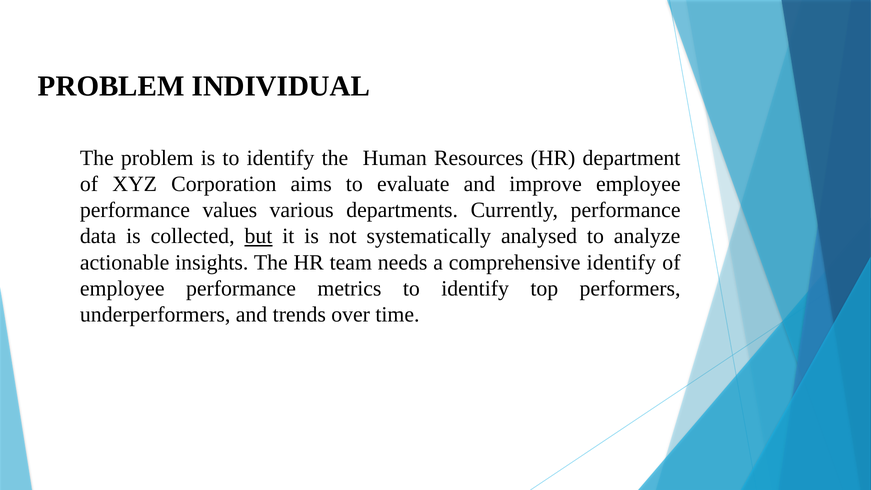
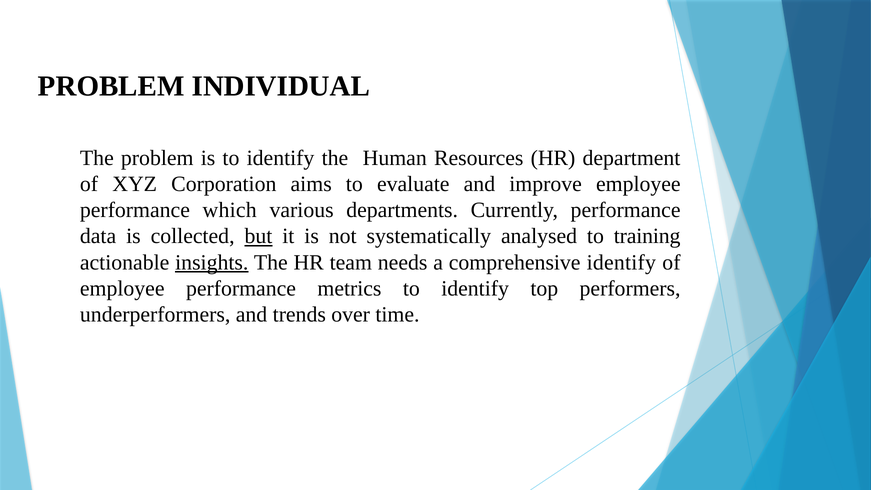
values: values -> which (230, 210)
analyze: analyze -> training (647, 236)
insights underline: none -> present (212, 262)
